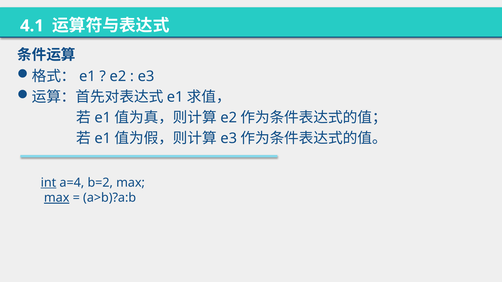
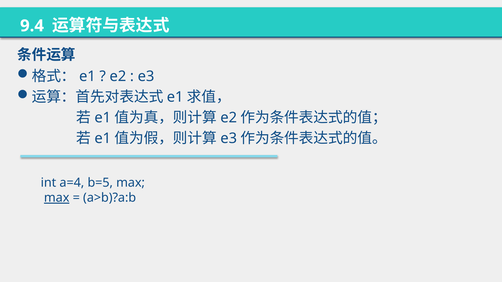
4.1: 4.1 -> 9.4 (32, 26)
int underline: present -> none (48, 183)
b=2: b=2 -> b=5 (100, 183)
